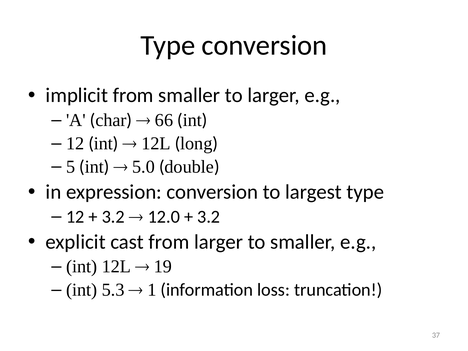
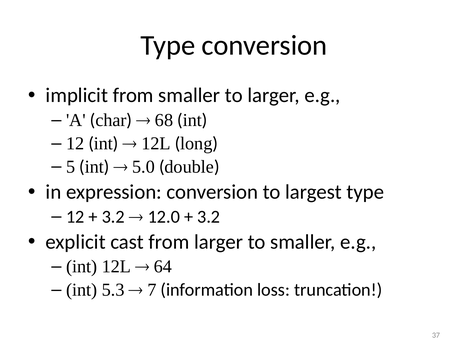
66: 66 -> 68 (164, 120)
19: 19 -> 64 (163, 267)
1: 1 -> 7 (152, 290)
